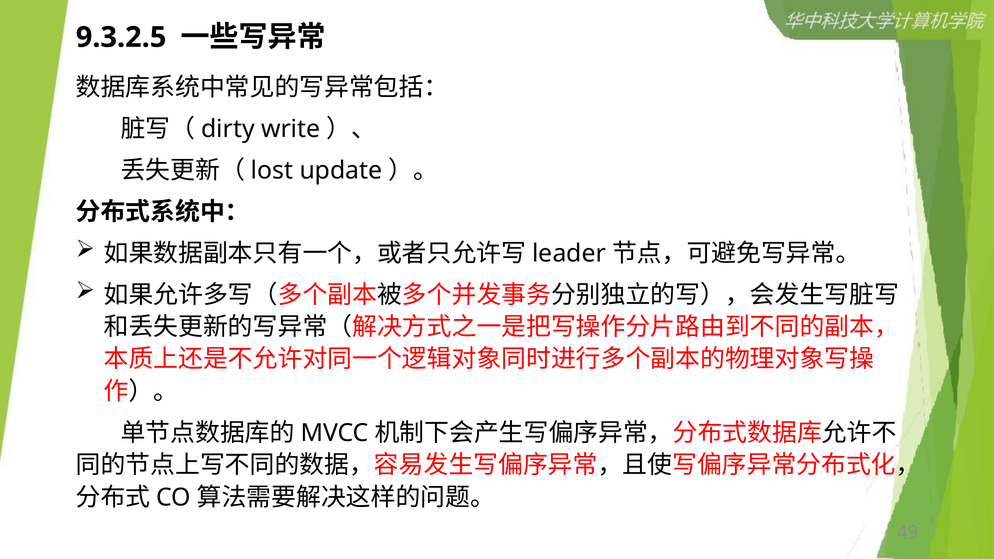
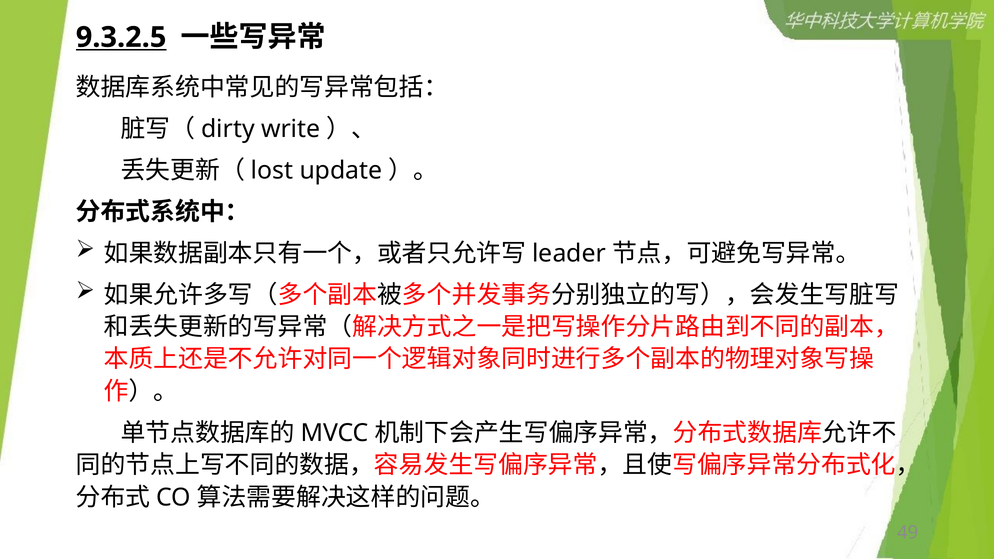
9.3.2.5 underline: none -> present (121, 37)
